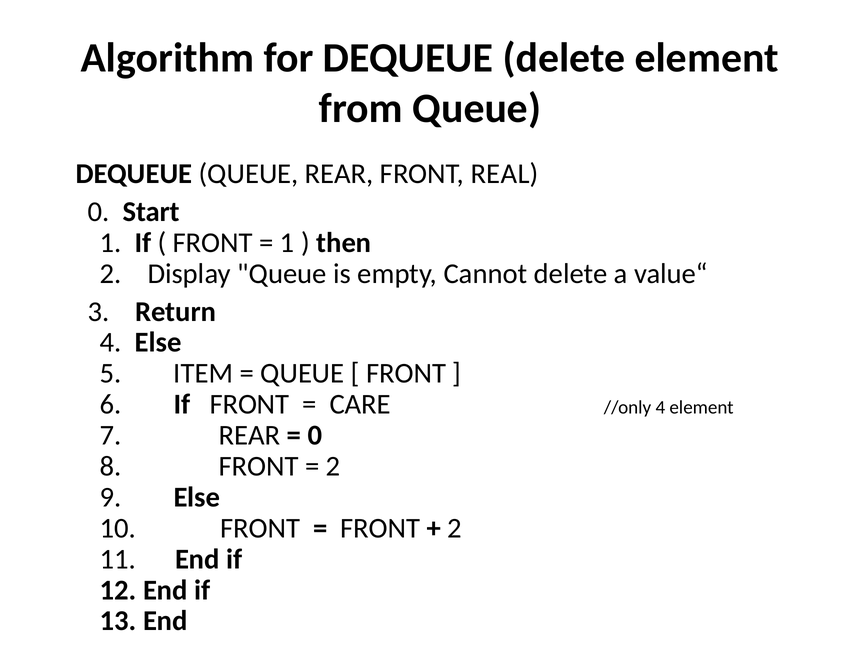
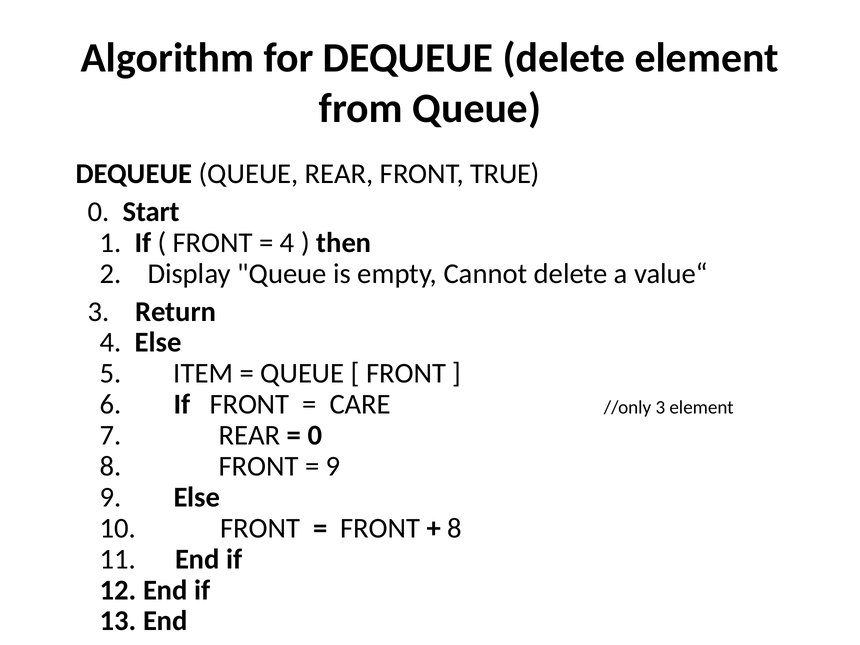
REAL: REAL -> TRUE (505, 174)
1: 1 -> 4 (287, 243)
//only 4: 4 -> 3 (660, 408)
2: 2 -> 9 (333, 466)
2: 2 -> 8 (455, 528)
